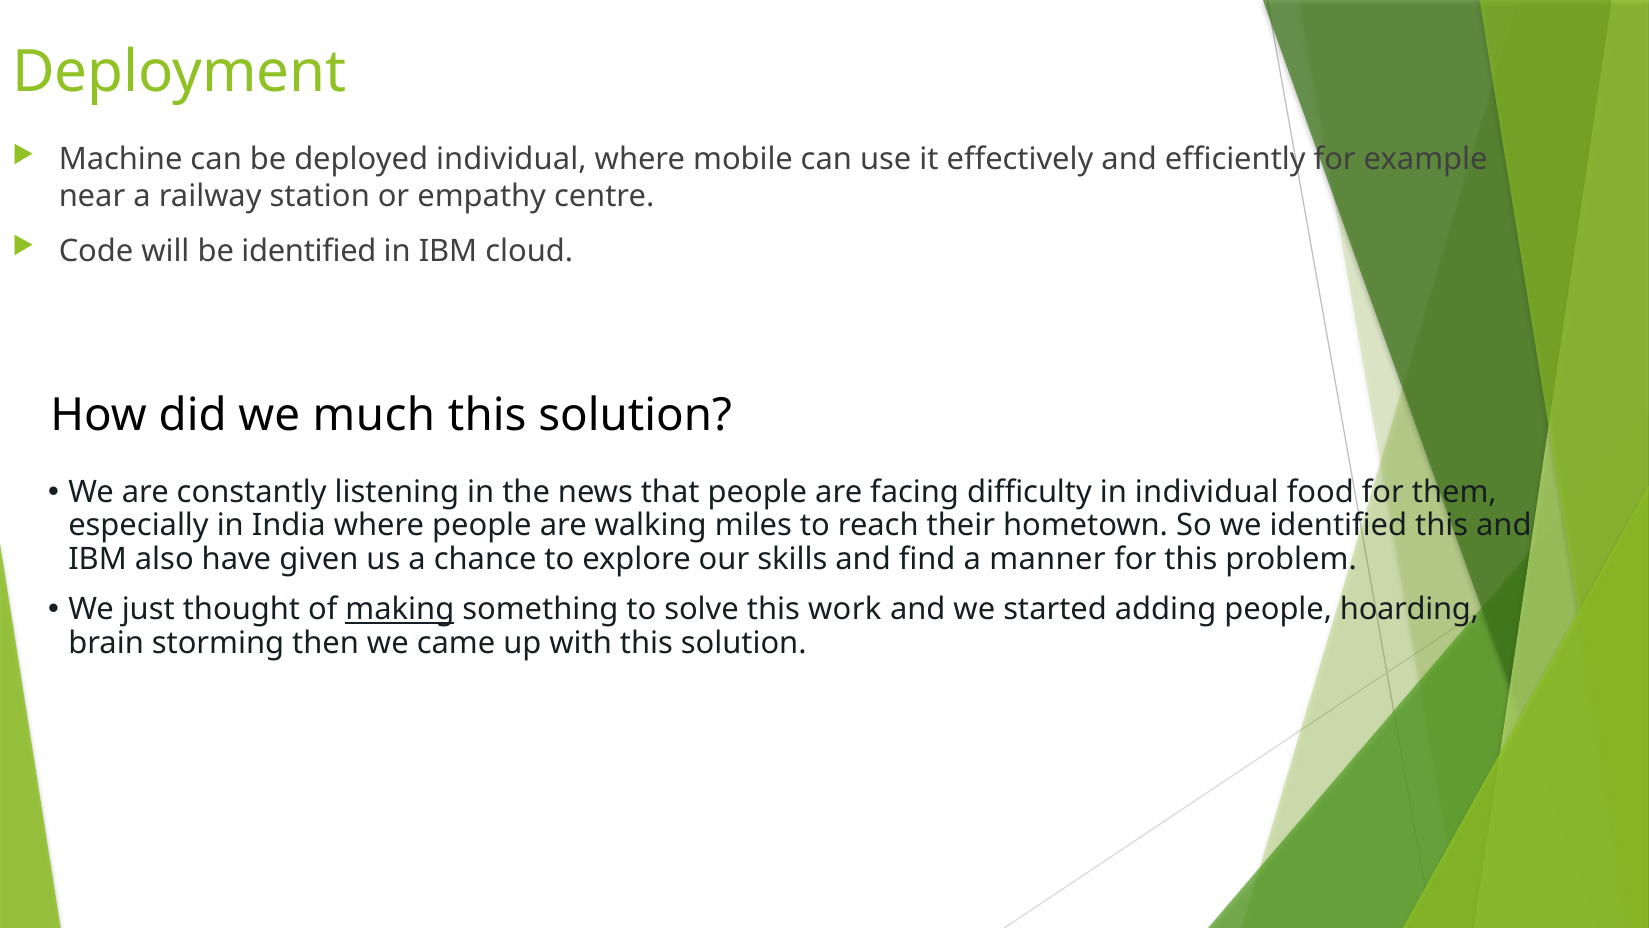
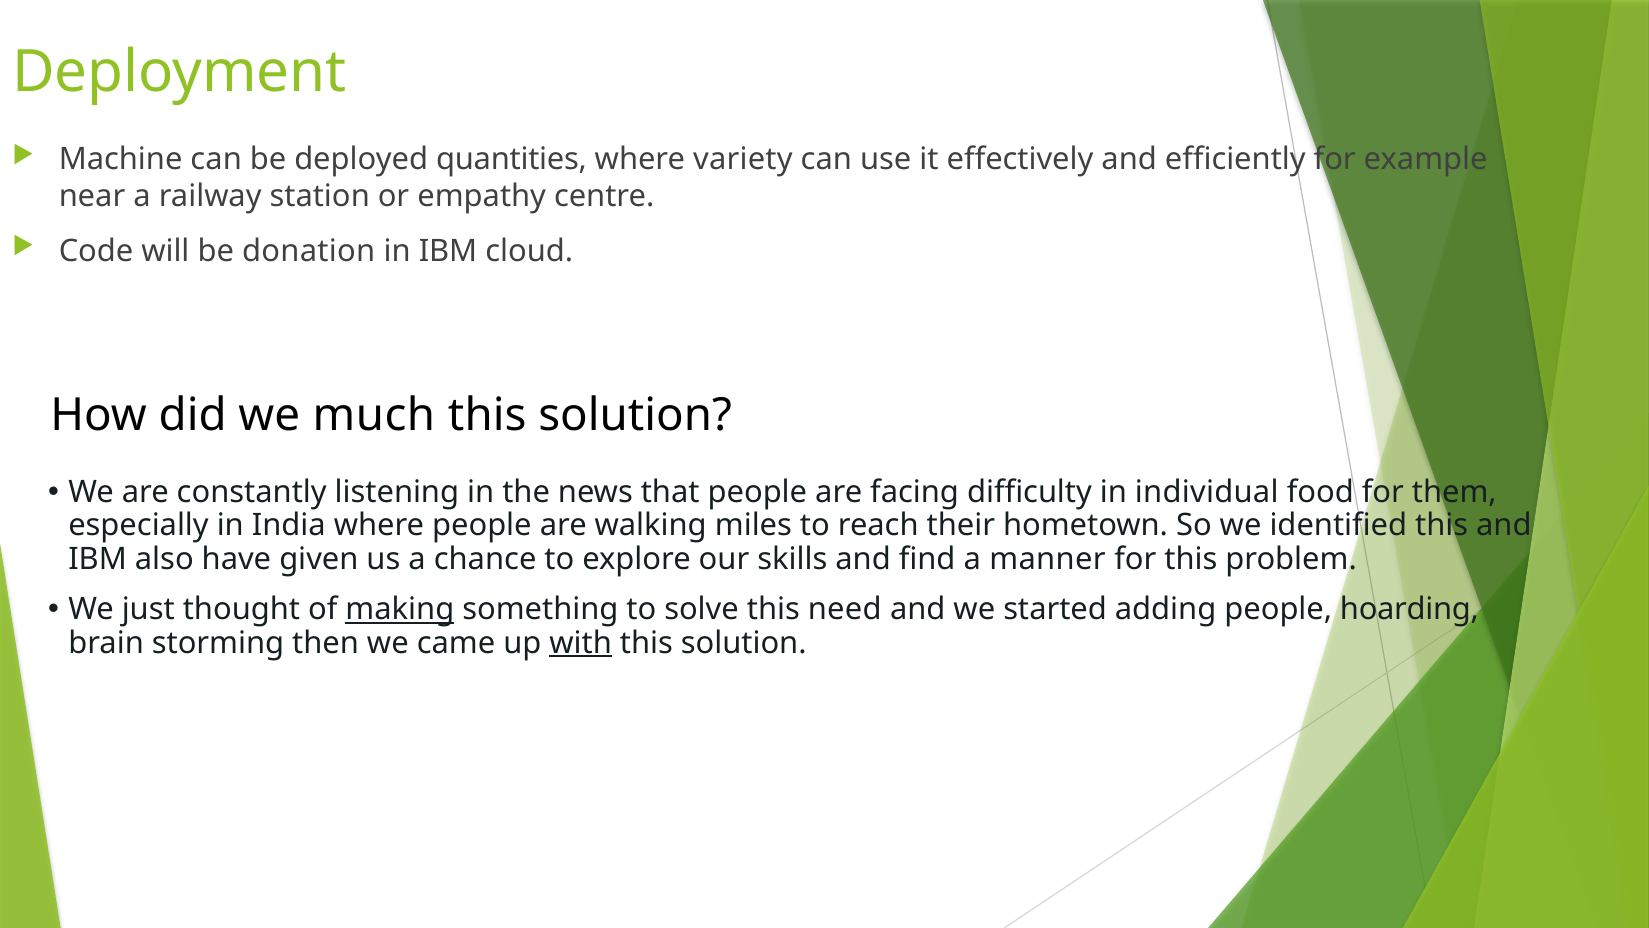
deployed individual: individual -> quantities (512, 159)
mobile: mobile -> variety (743, 159)
be identified: identified -> donation (309, 251)
work: work -> need (845, 609)
with underline: none -> present (581, 643)
